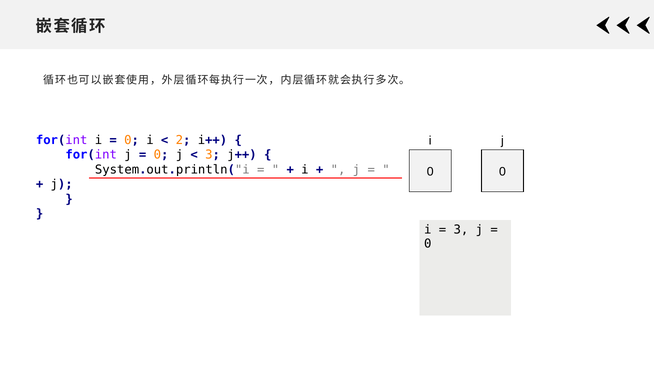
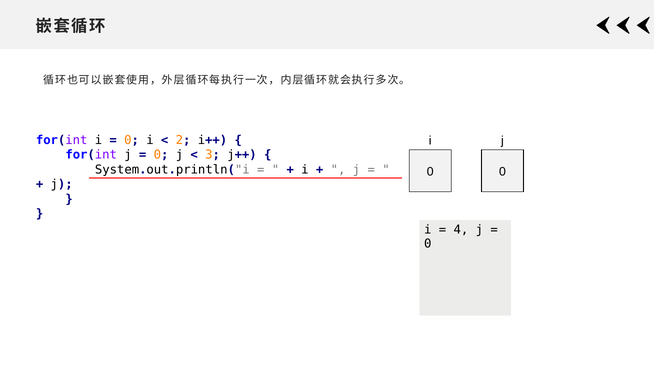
3: 3 -> 4 (461, 229)
